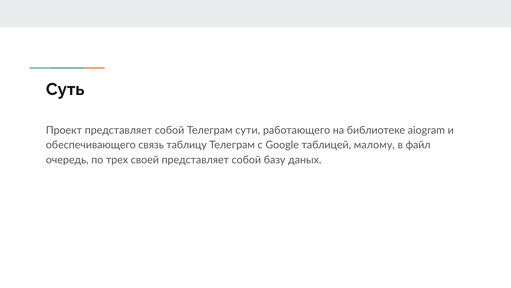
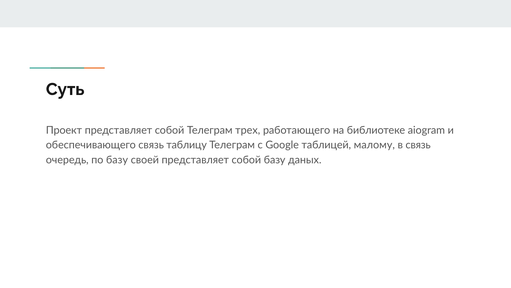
сути: сути -> трех (248, 130)
в файл: файл -> связь (418, 145)
по трех: трех -> базу (117, 160)
